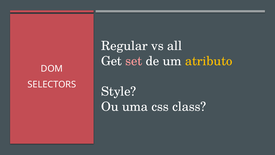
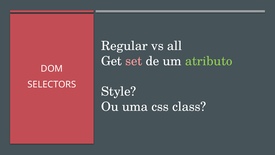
atributo colour: yellow -> light green (209, 61)
